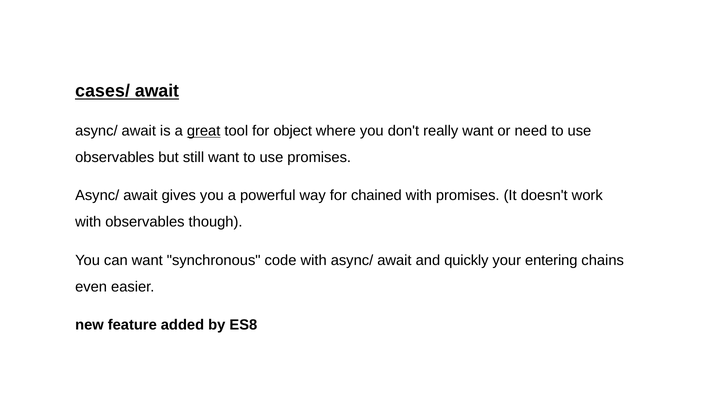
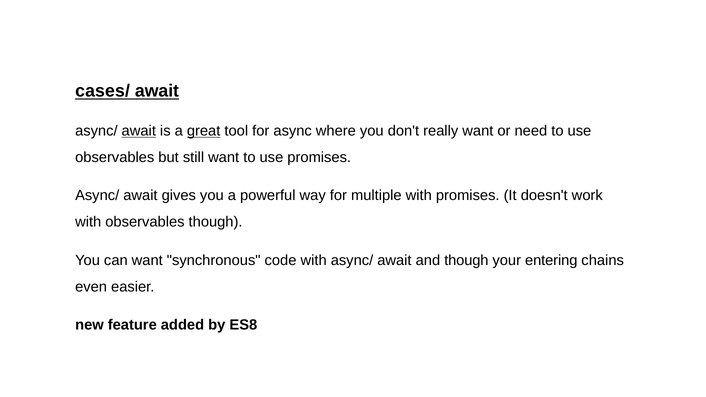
await underline: none -> present (139, 131)
object: object -> async (293, 131)
chained: chained -> multiple (376, 196)
and quickly: quickly -> though (466, 260)
